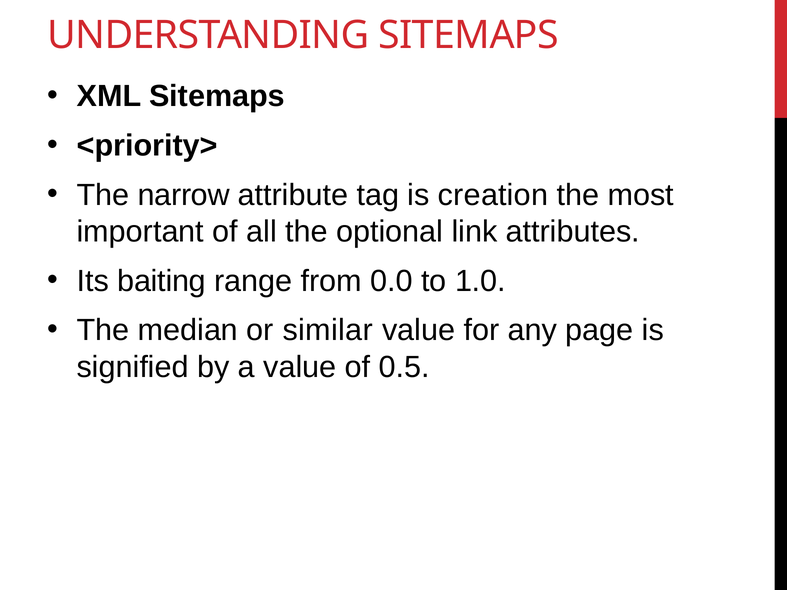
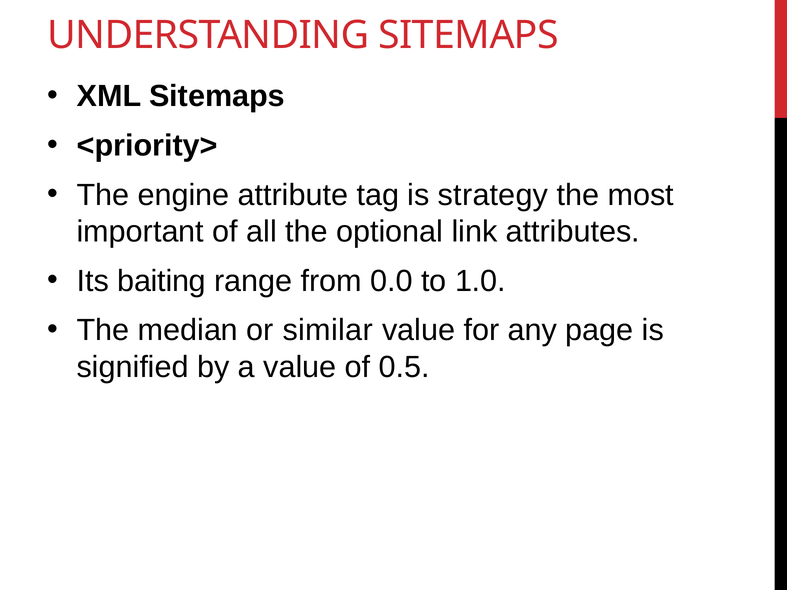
narrow: narrow -> engine (184, 195)
creation: creation -> strategy (493, 195)
